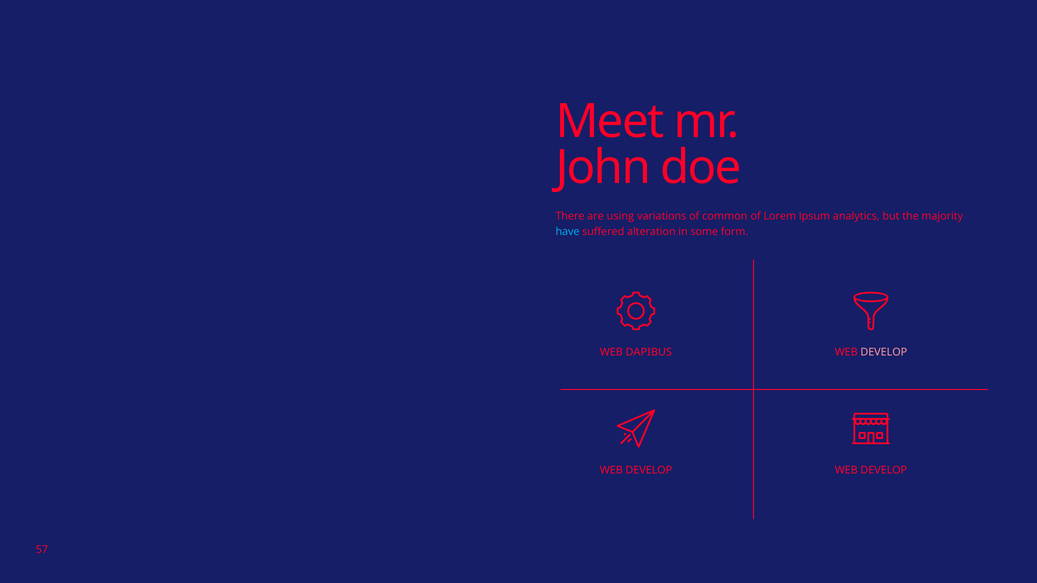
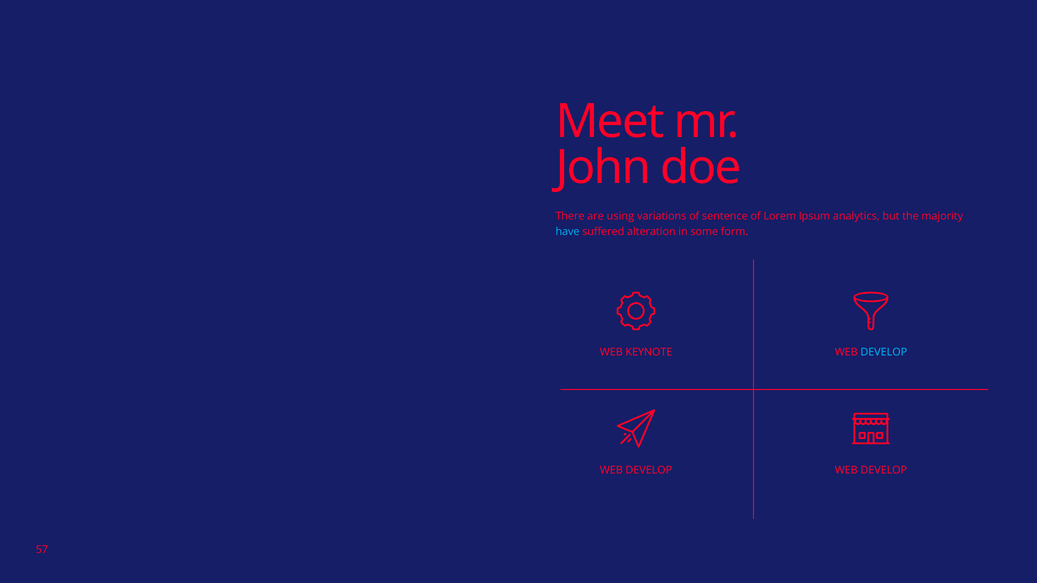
common: common -> sentence (725, 216)
DAPIBUS: DAPIBUS -> KEYNOTE (649, 352)
DEVELOP colour: pink -> light blue (884, 352)
